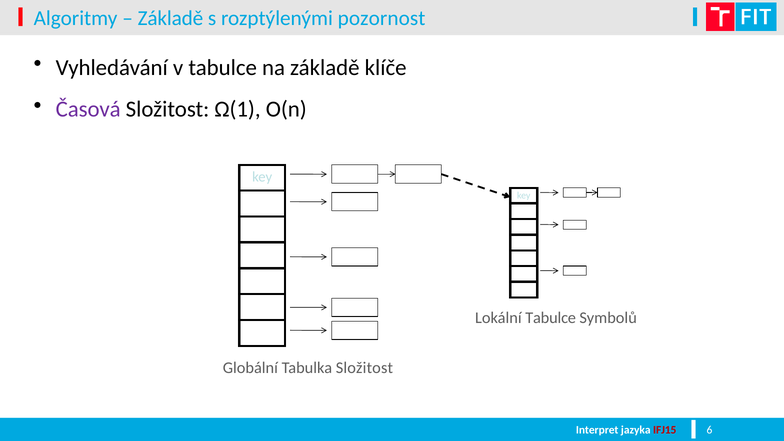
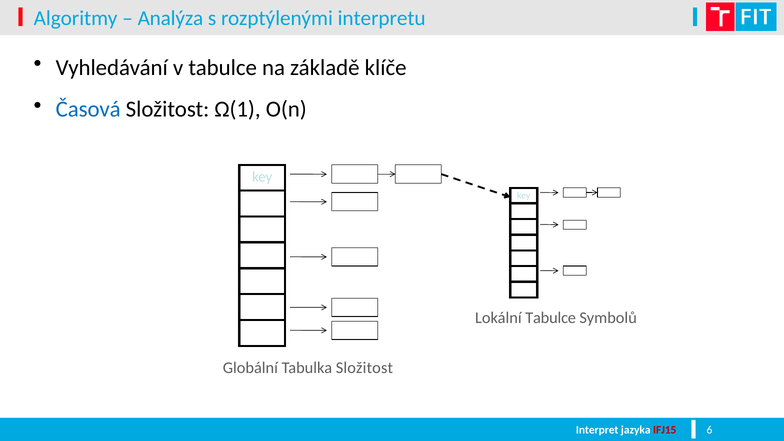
Základě: Základě -> Analýza (170, 18)
pozornost: pozornost -> interpretu (382, 18)
Časová colour: purple -> blue (88, 109)
